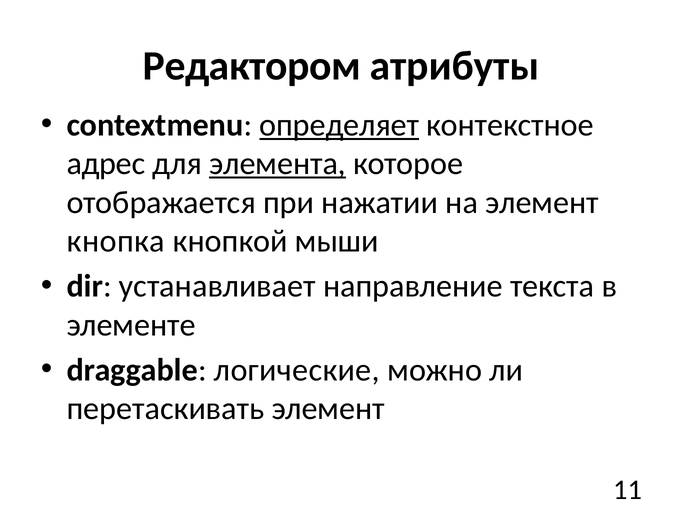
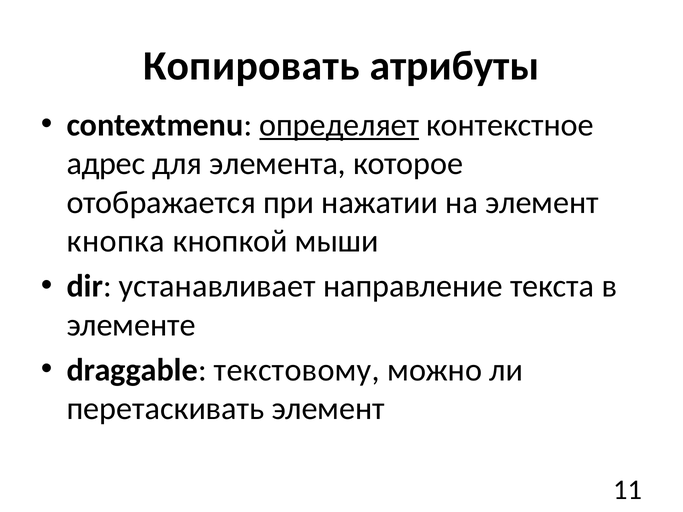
Редактором: Редактором -> Копировать (251, 66)
элемента underline: present -> none (277, 164)
логические: логические -> текстовому (297, 370)
